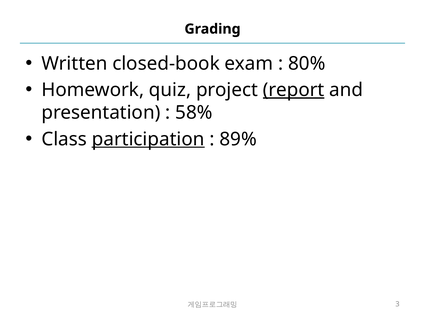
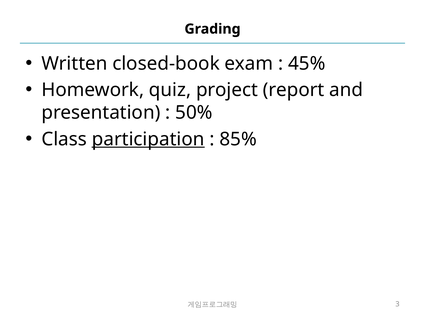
80%: 80% -> 45% (307, 63)
report underline: present -> none (294, 90)
58%: 58% -> 50% (194, 113)
89%: 89% -> 85% (238, 139)
